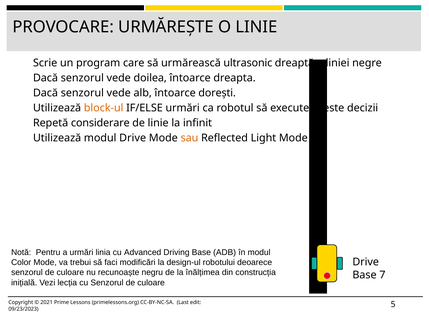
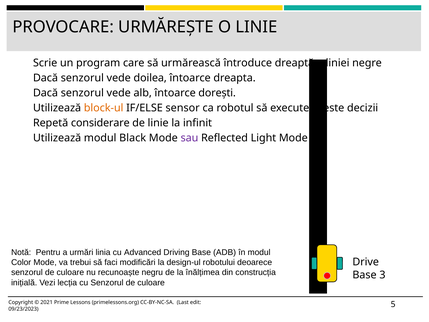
ultrasonic: ultrasonic -> întroduce (248, 63)
IF/ELSE urmări: urmări -> sensor (183, 108)
modul Drive: Drive -> Black (133, 138)
sau colour: orange -> purple (189, 138)
7: 7 -> 3 (382, 275)
